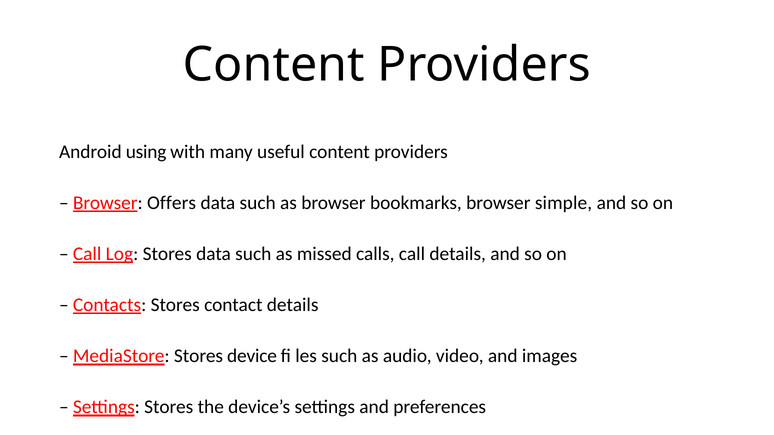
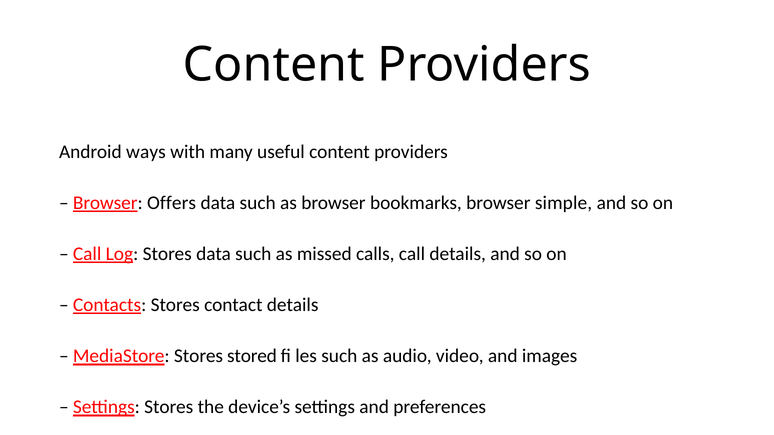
using: using -> ways (146, 152)
device: device -> stored (252, 356)
